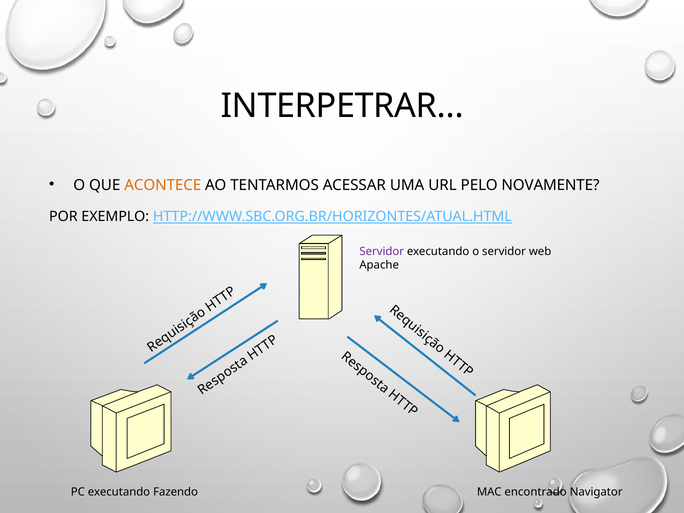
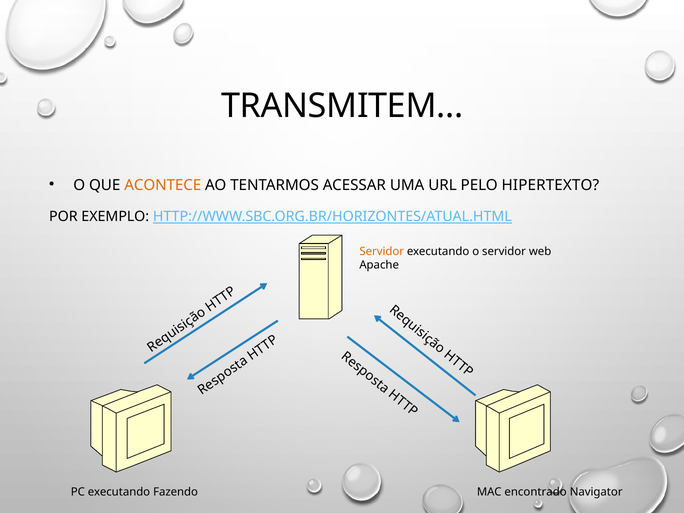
INTERPETRAR: INTERPETRAR -> TRANSMITEM (342, 106)
NOVAMENTE: NOVAMENTE -> HIPERTEXTO (550, 185)
Servidor colour: purple -> orange (382, 251)
